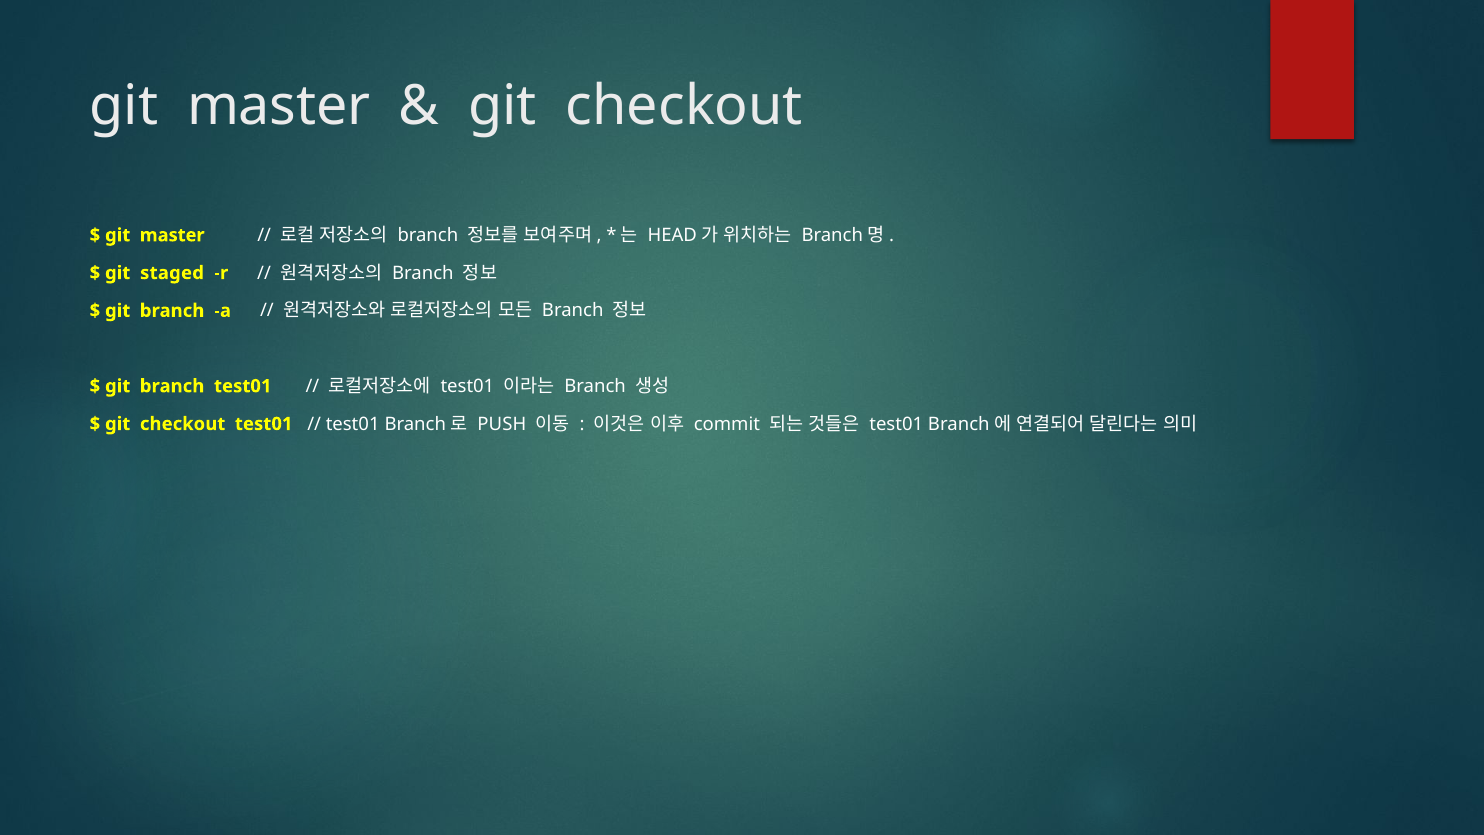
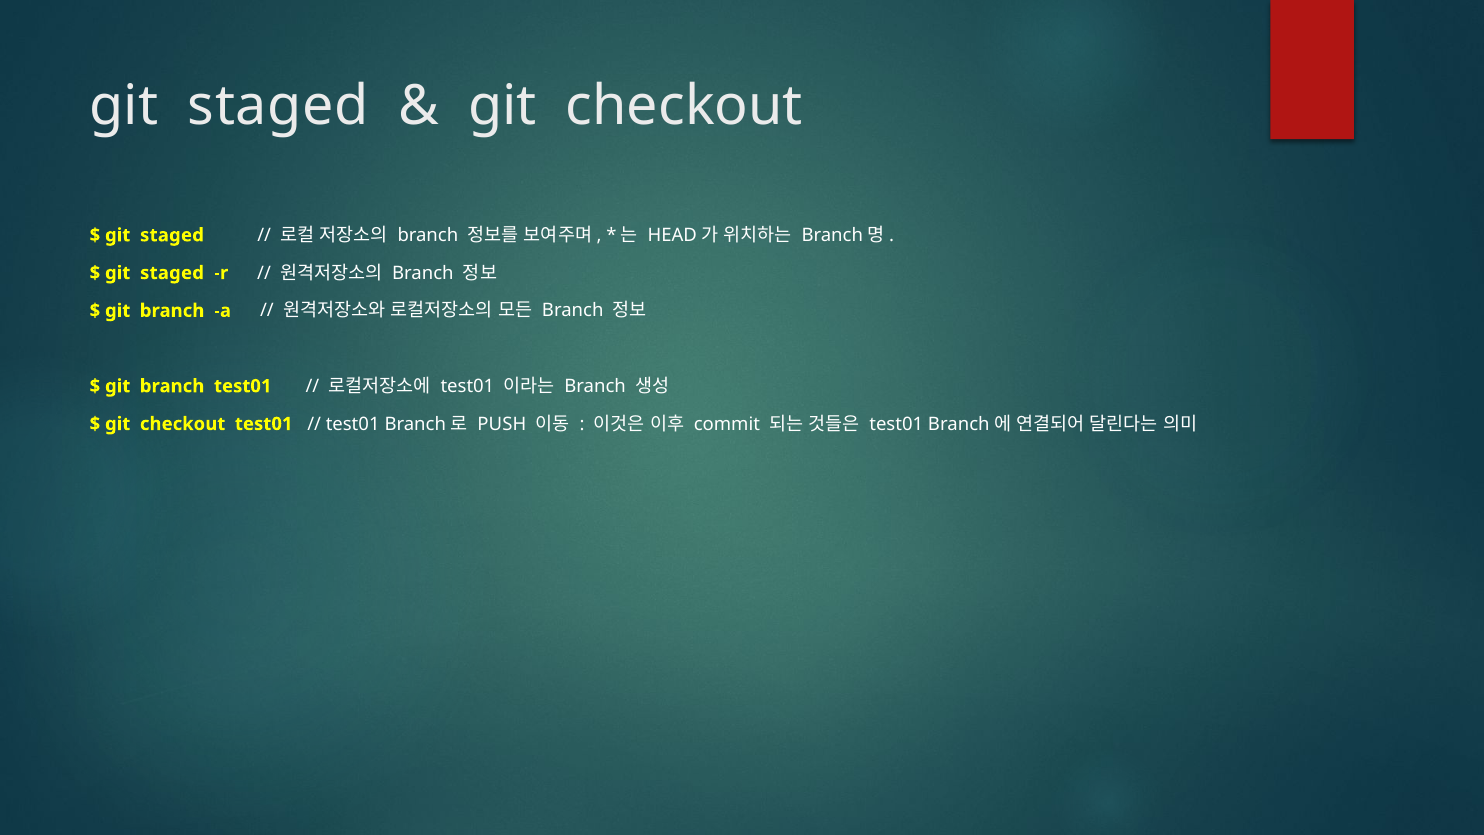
master: master -> staged (278, 106)
master: master -> staged (172, 235)
